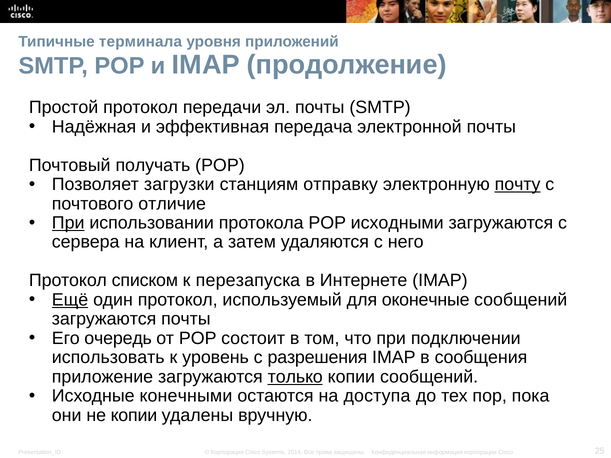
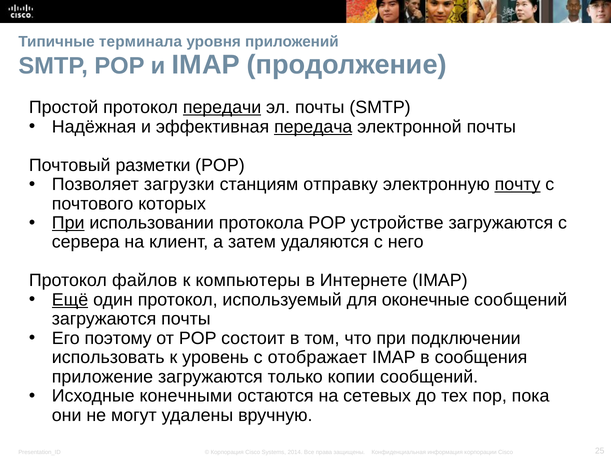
передачи underline: none -> present (222, 108)
передача underline: none -> present (313, 127)
получать: получать -> разметки (153, 165)
отличие: отличие -> которых (172, 204)
исходными: исходными -> устройстве (397, 223)
списком: списком -> файлов (145, 281)
перезапуска: перезапуска -> компьютеры (248, 281)
очередь: очередь -> поэтому (118, 338)
разрешения: разрешения -> отображает (317, 358)
только underline: present -> none (295, 377)
доступа: доступа -> сетевых (377, 396)
не копии: копии -> могут (134, 415)
